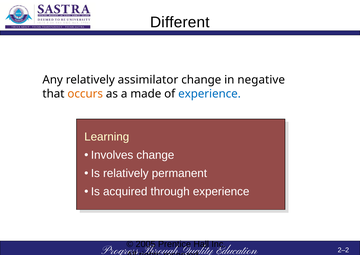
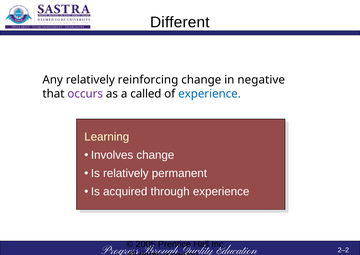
assimilator: assimilator -> reinforcing (148, 80)
occurs colour: orange -> purple (85, 94)
made: made -> called (146, 94)
